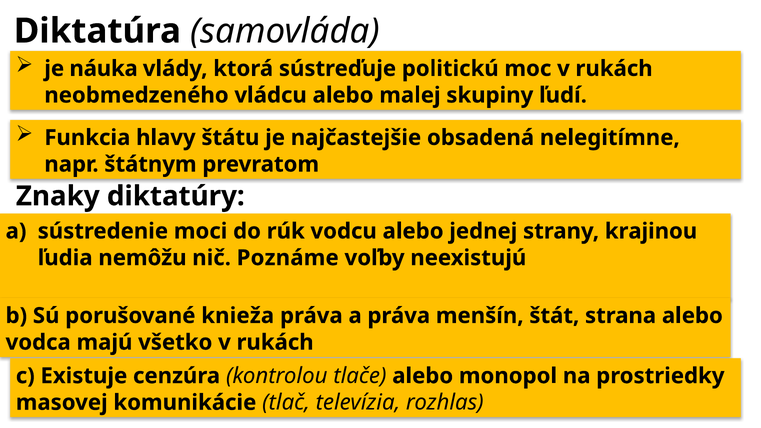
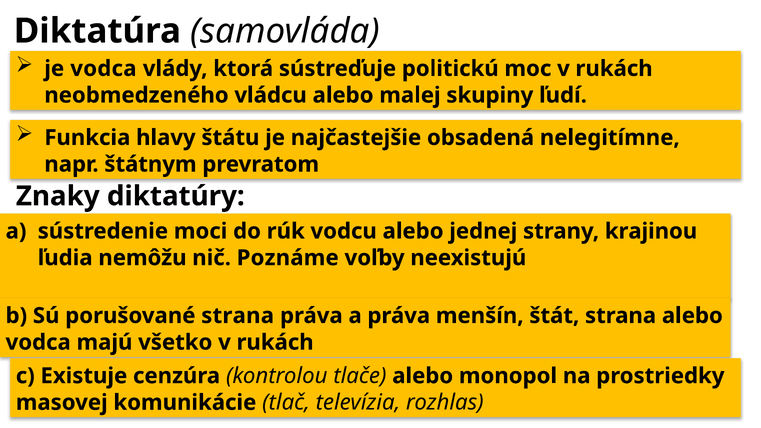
je náuka: náuka -> vodca (103, 69)
porušované knieža: knieža -> strana (238, 316)
